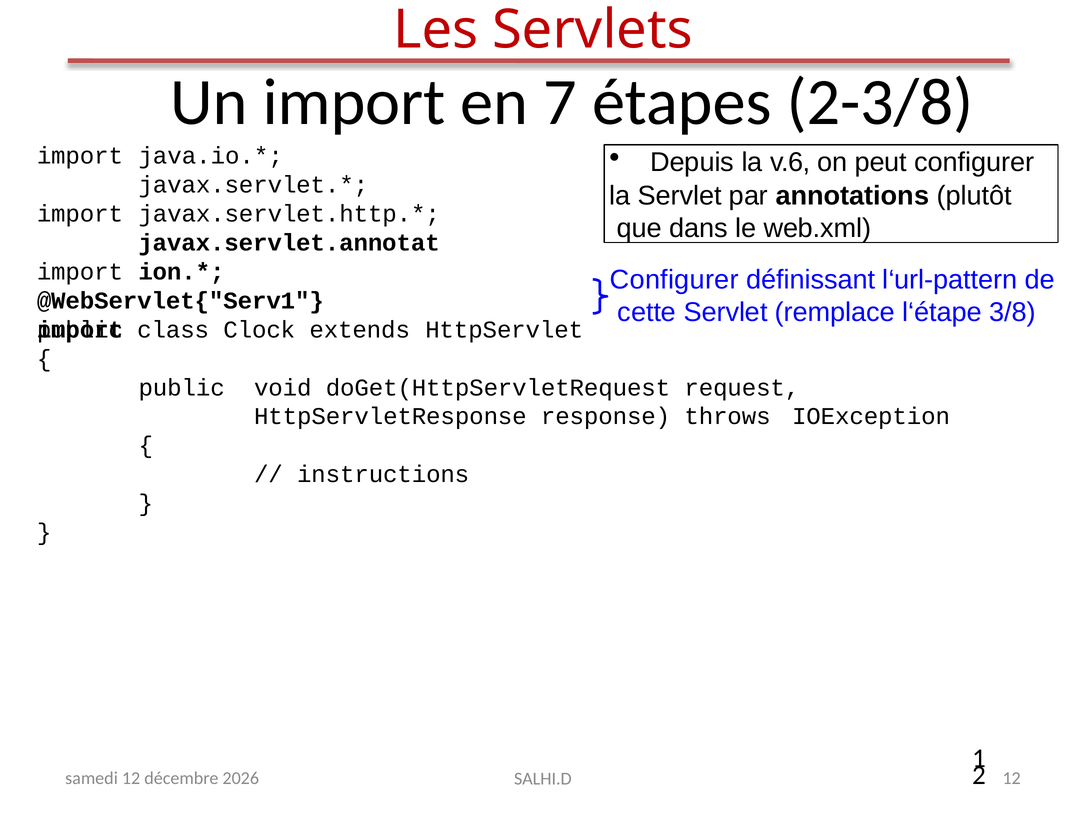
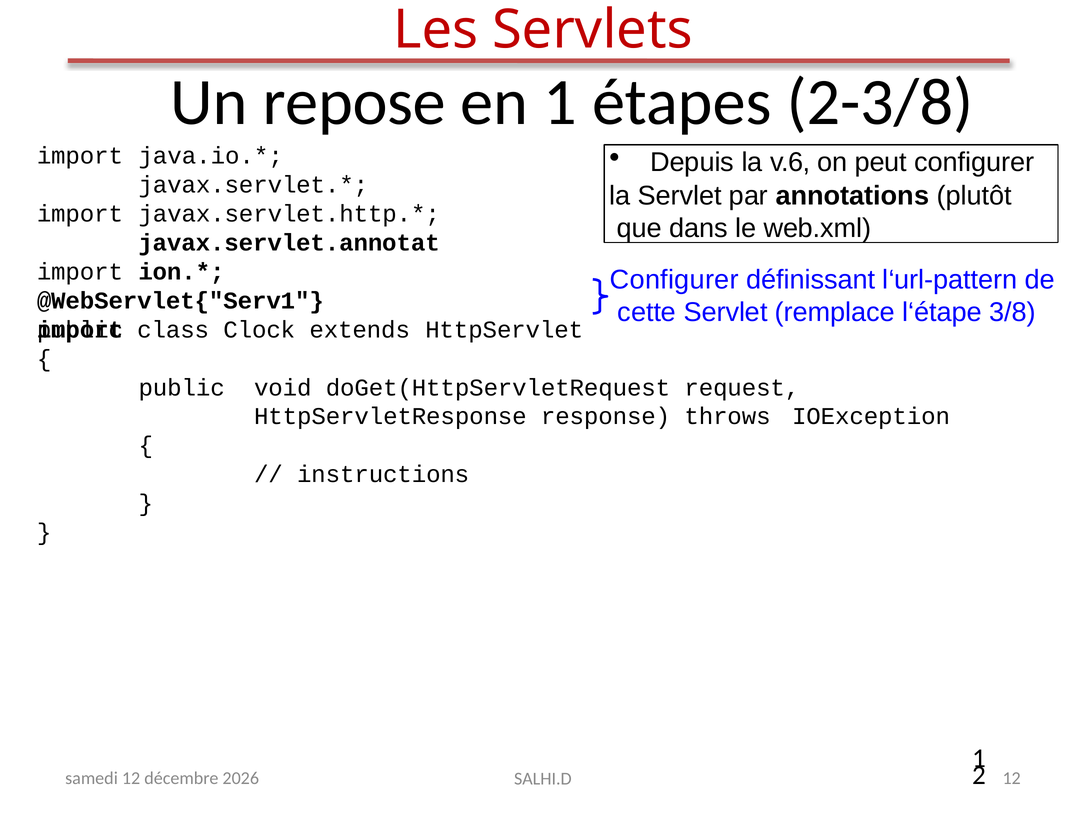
Un import: import -> repose (354, 103)
en 7: 7 -> 1 (560, 103)
